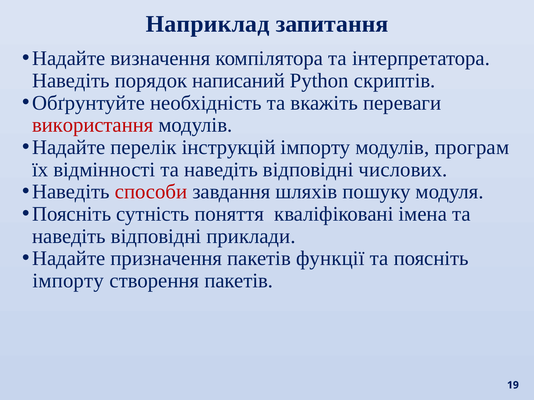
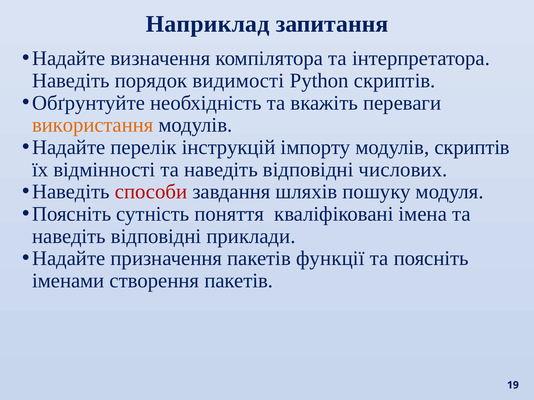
написаний: написаний -> видимості (238, 81)
використання colour: red -> orange (93, 125)
модулів програм: програм -> скриптів (472, 148)
імпорту: імпорту -> іменами (68, 281)
